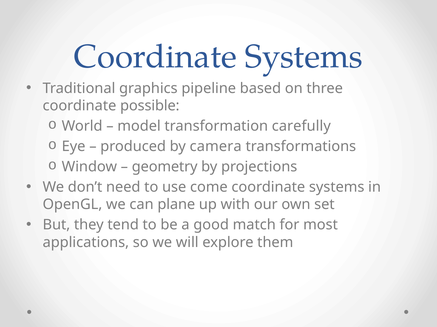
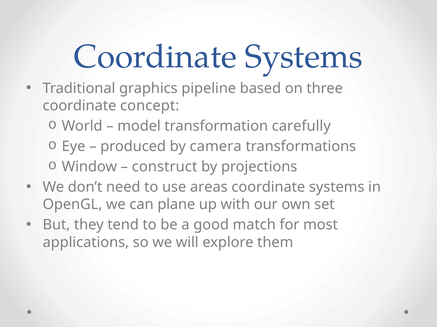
possible: possible -> concept (150, 106)
geometry: geometry -> construct (165, 167)
come: come -> areas (209, 187)
